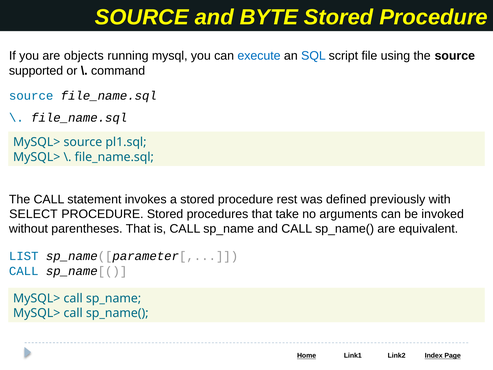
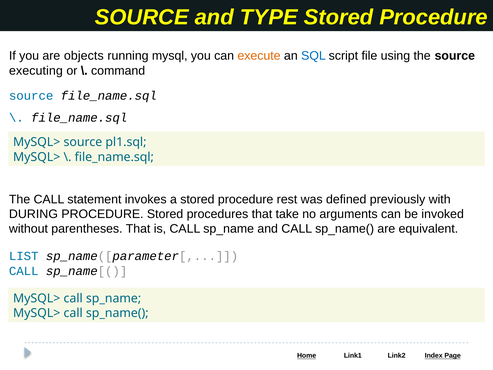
BYTE: BYTE -> TYPE (269, 17)
execute colour: blue -> orange (259, 56)
supported: supported -> executing (36, 71)
SELECT: SELECT -> DURING (33, 214)
